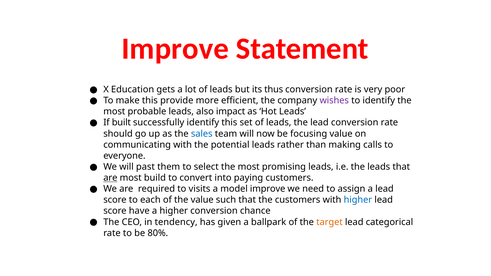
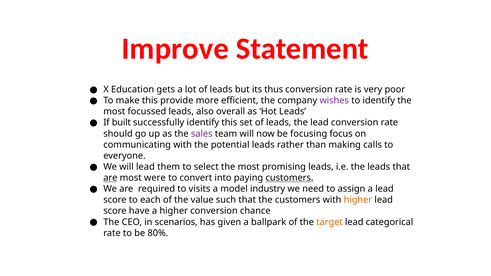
probable: probable -> focussed (147, 112)
impact: impact -> overall (231, 112)
sales colour: blue -> purple (202, 134)
focusing value: value -> focus (341, 134)
will past: past -> lead (145, 167)
build: build -> were (155, 178)
customers underline: none -> present (289, 178)
model improve: improve -> industry (268, 189)
higher colour: blue -> orange (358, 200)
tendency: tendency -> scenarios (176, 222)
